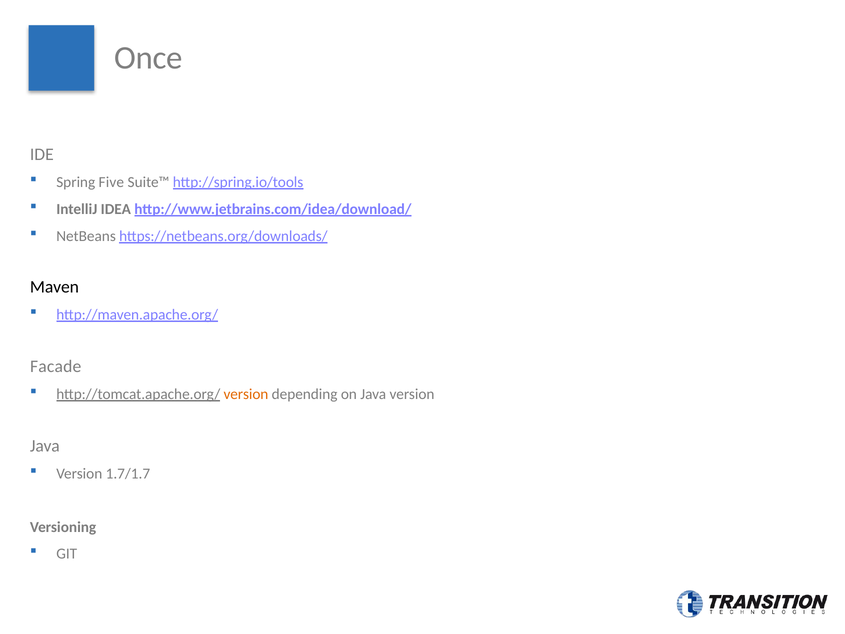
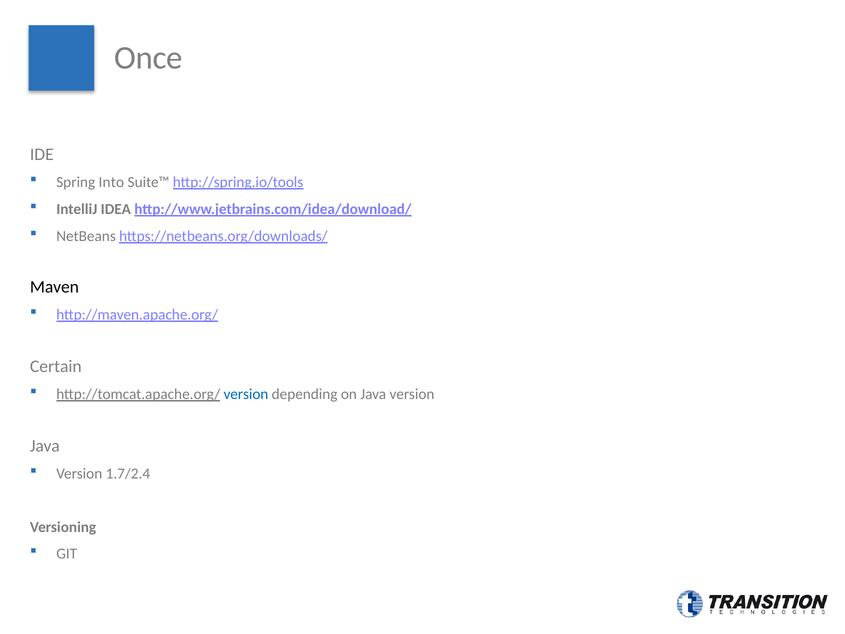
Five: Five -> Into (111, 182)
Facade: Facade -> Certain (56, 366)
version colour: orange -> blue (246, 394)
1.7/1.7: 1.7/1.7 -> 1.7/2.4 (128, 474)
